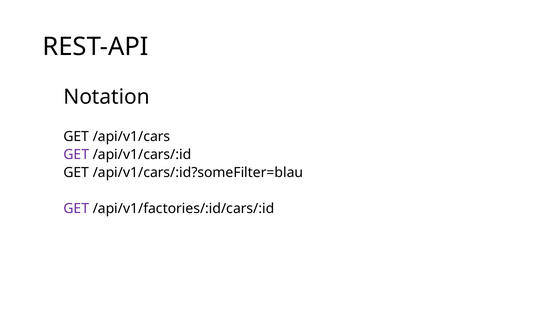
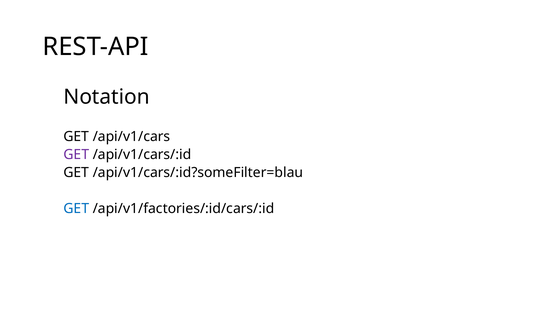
GET colour: purple -> blue (76, 208)
